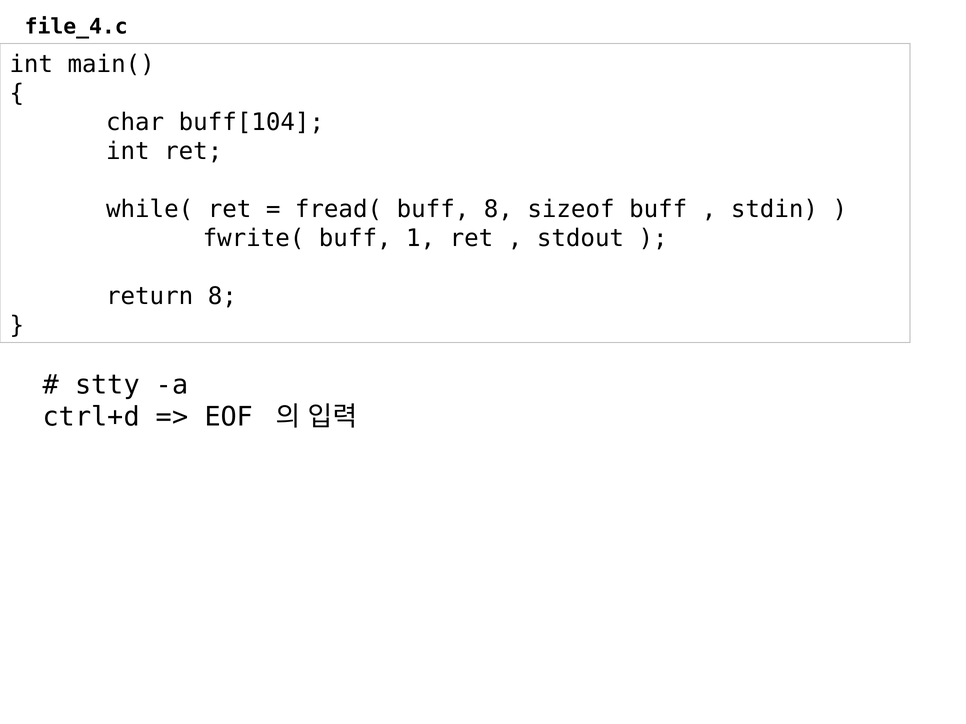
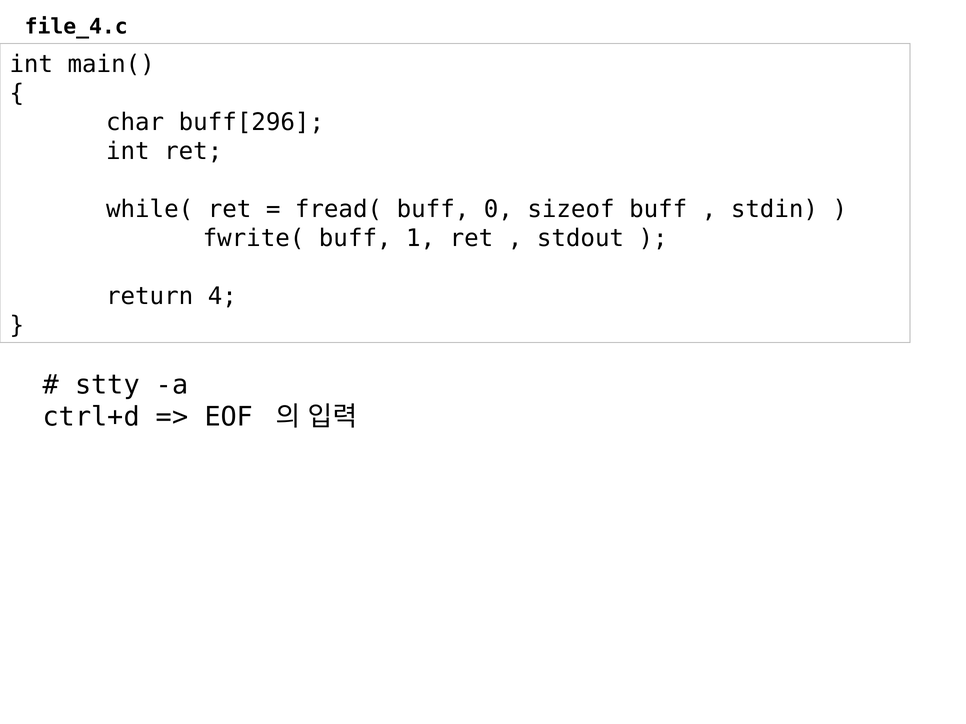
buff[104: buff[104 -> buff[296 (251, 122)
buff 8: 8 -> 0 (498, 209)
return 8: 8 -> 4 (222, 296)
